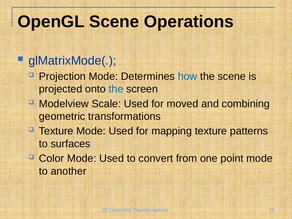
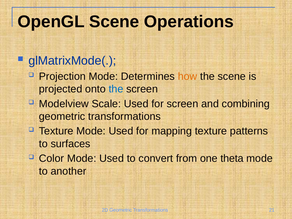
how colour: blue -> orange (187, 76)
for moved: moved -> screen (183, 104)
point: point -> theta (232, 159)
